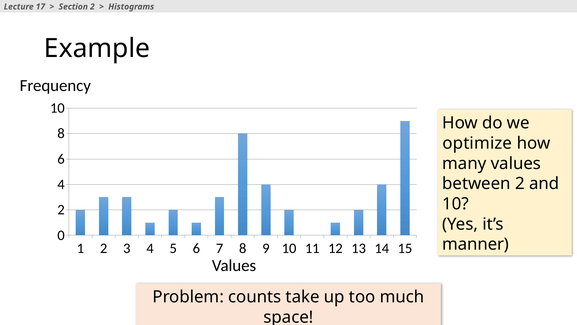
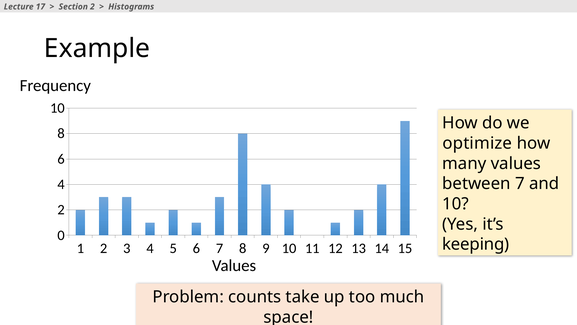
between 2: 2 -> 7 (520, 183)
manner: manner -> keeping (476, 244)
